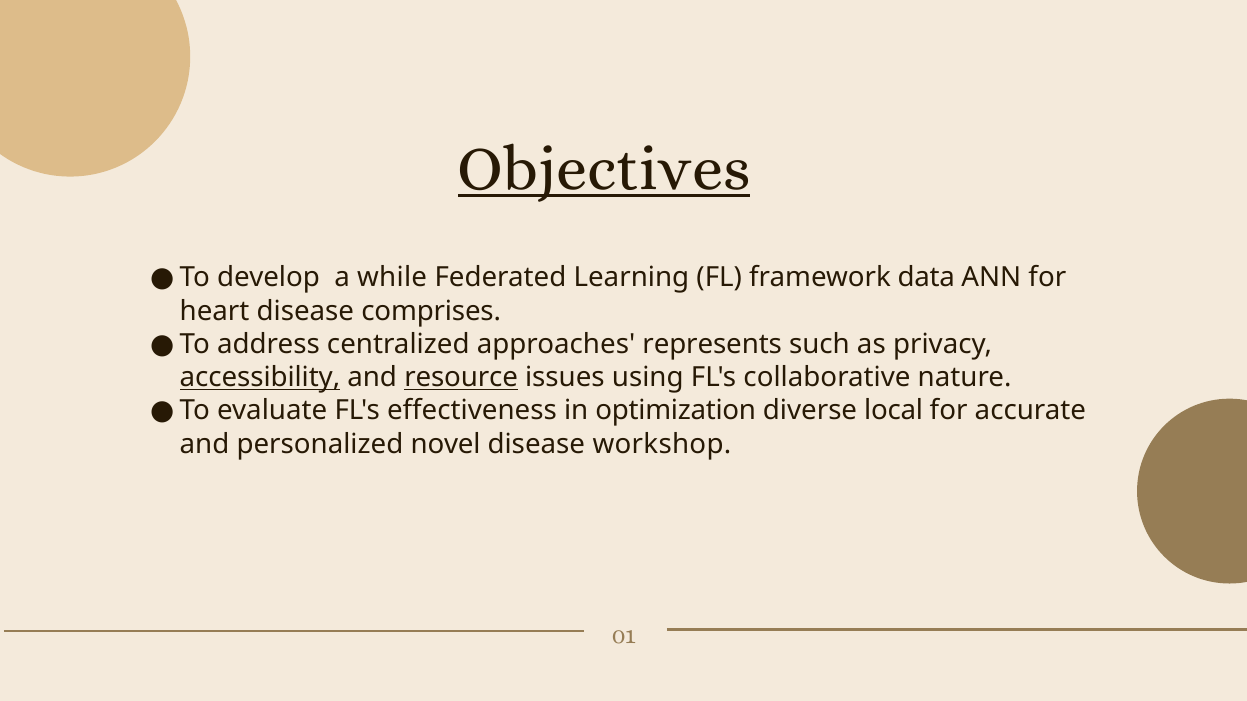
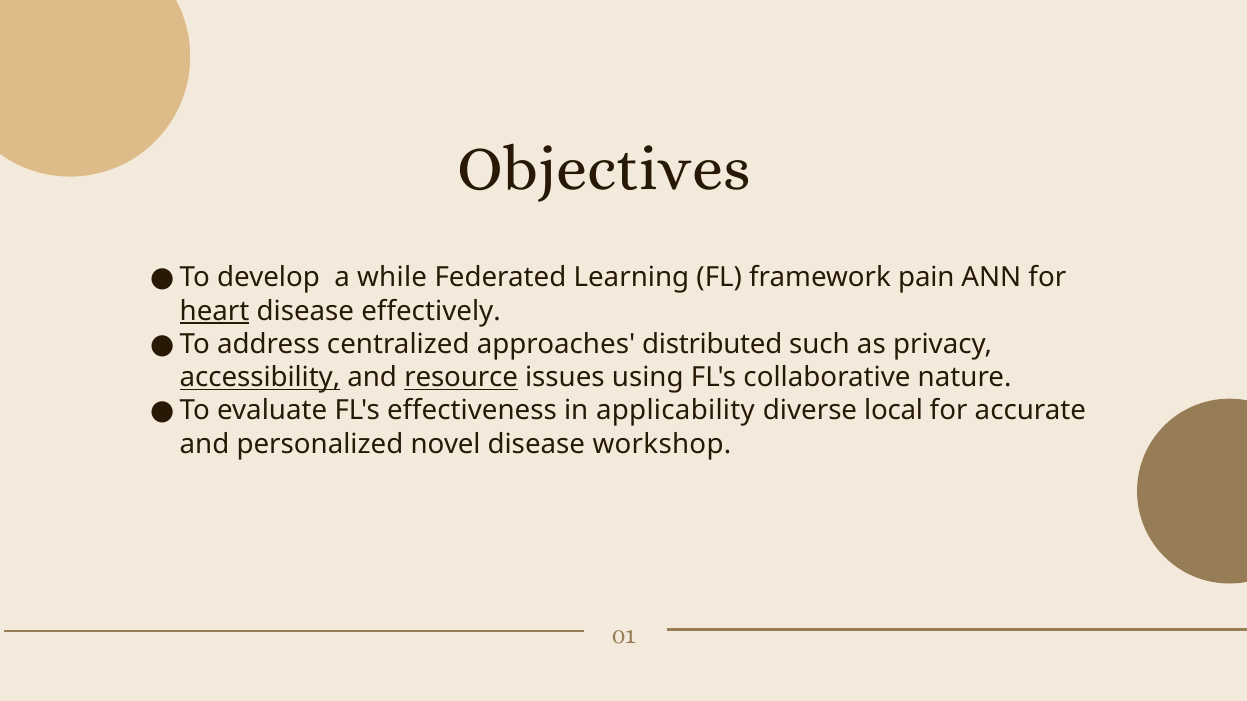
Objectives underline: present -> none (604, 169)
data: data -> pain (926, 278)
heart underline: none -> present (214, 311)
comprises: comprises -> effectively (431, 311)
represents: represents -> distributed (712, 345)
optimization: optimization -> applicability (675, 411)
